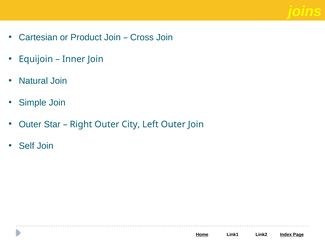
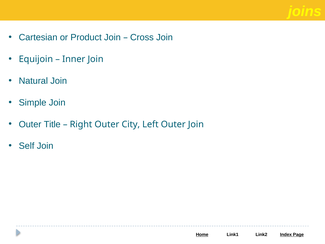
Star: Star -> Title (52, 124)
